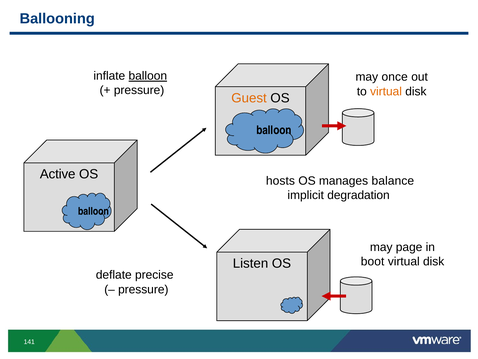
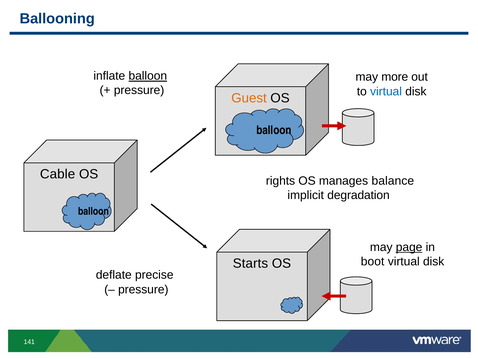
once: once -> more (395, 77)
virtual colour: orange -> blue (386, 91)
Active: Active -> Cable (58, 174)
hosts: hosts -> rights (281, 181)
page underline: none -> present (409, 247)
Listen: Listen -> Starts (250, 263)
